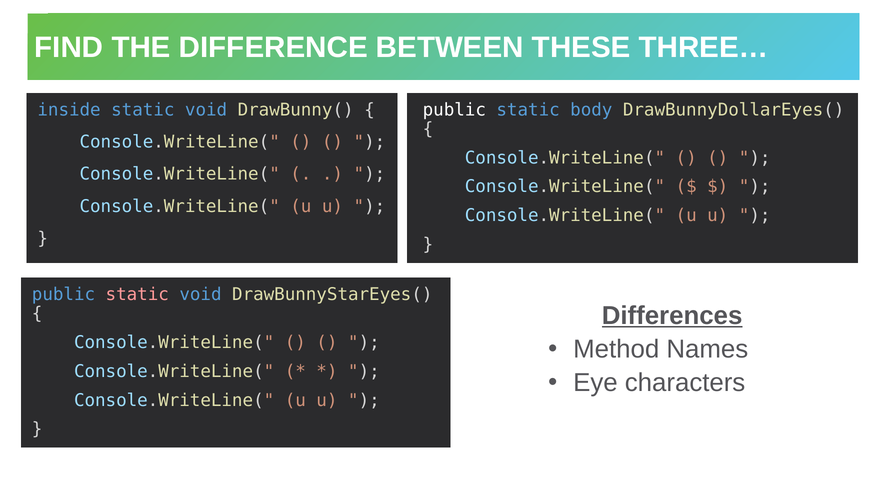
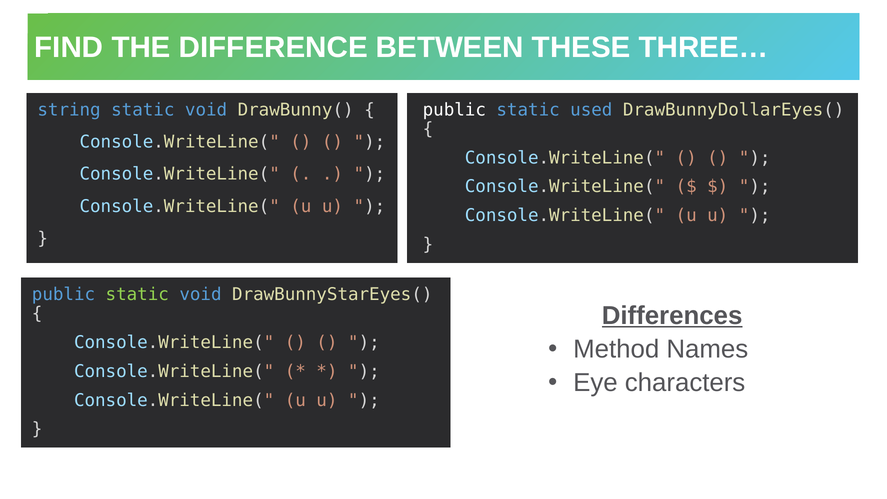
body: body -> used (591, 110)
inside: inside -> string (69, 110)
static colour: pink -> light green (137, 294)
